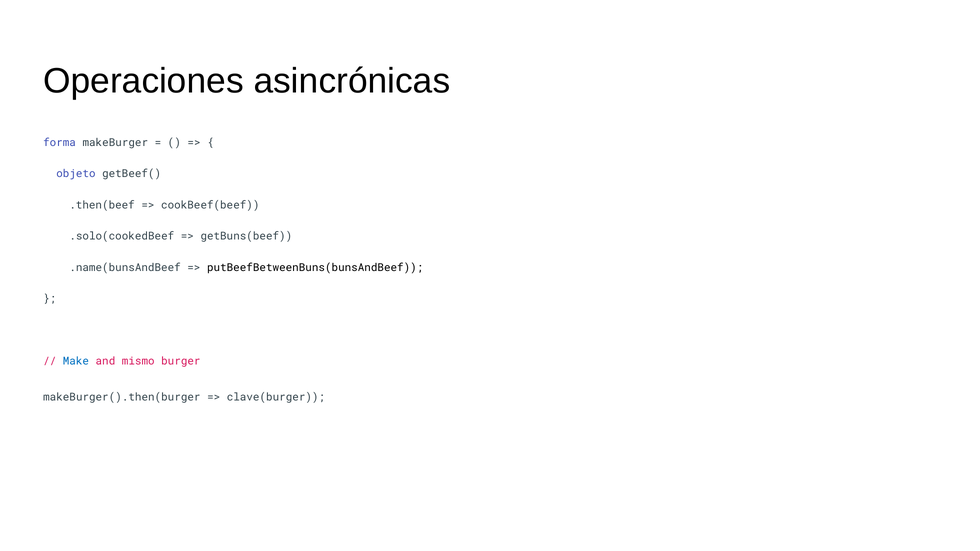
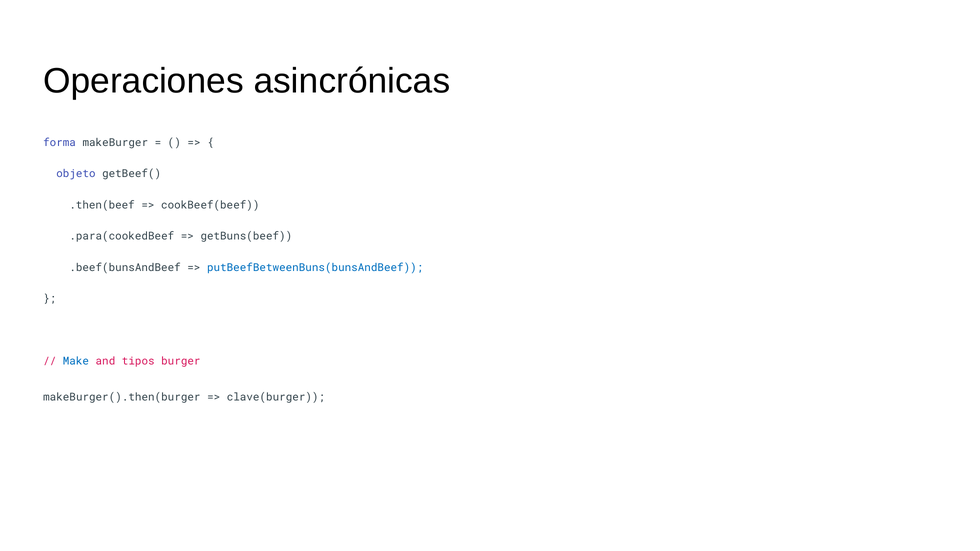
.solo(cookedBeef: .solo(cookedBeef -> .para(cookedBeef (122, 236)
.name(bunsAndBeef: .name(bunsAndBeef -> .beef(bunsAndBeef (125, 268)
putBeefBetweenBuns(bunsAndBeef colour: black -> blue (315, 268)
mismo: mismo -> tipos (138, 362)
